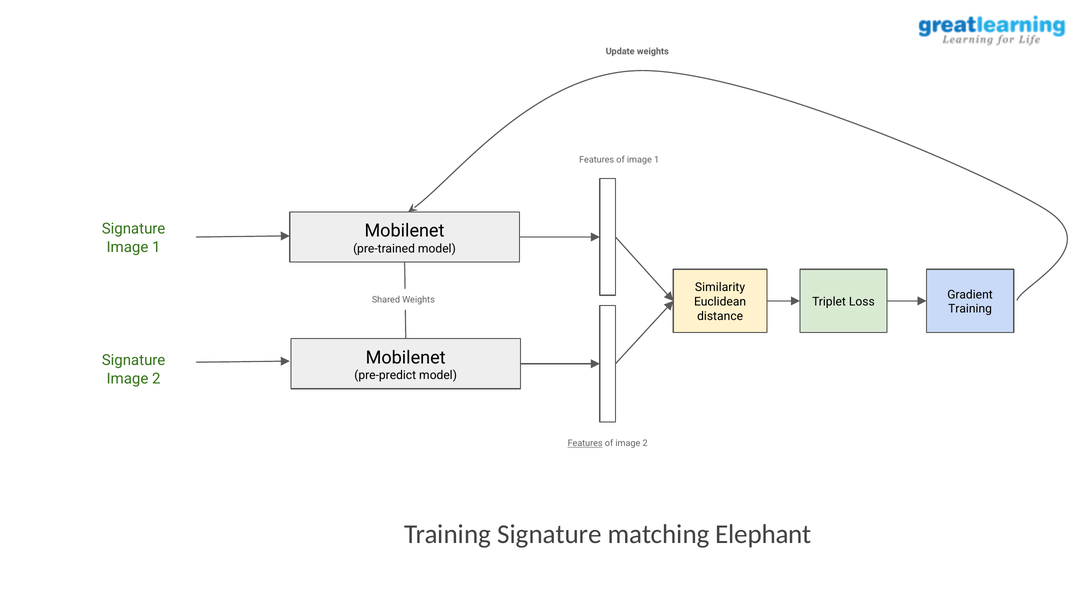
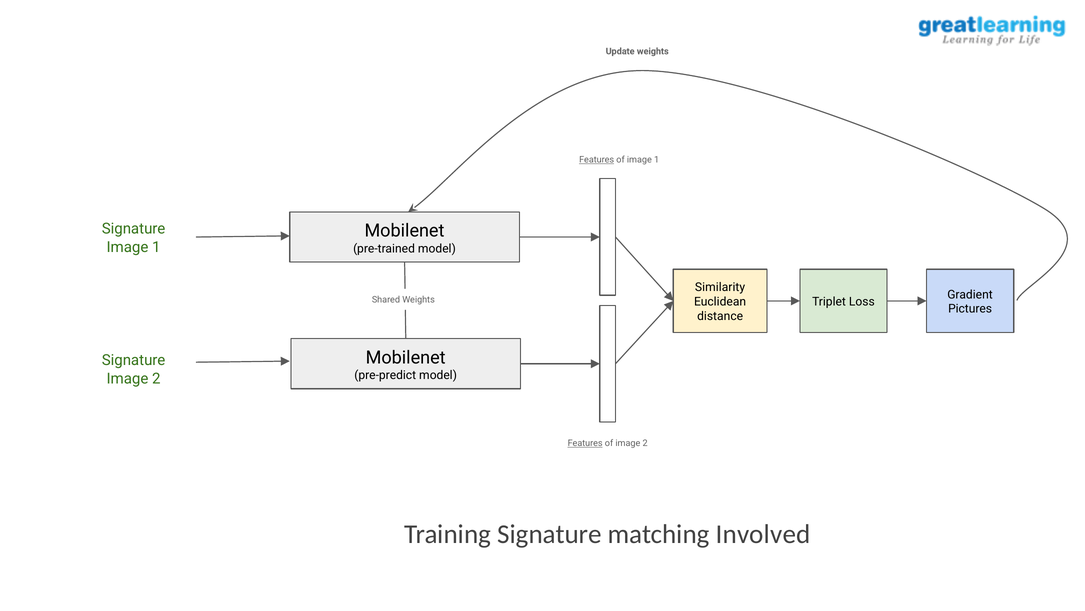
Features underline: none -> present (597, 160)
Training: Training -> Pictures (970, 309)
Elephant: Elephant -> Involved (763, 534)
